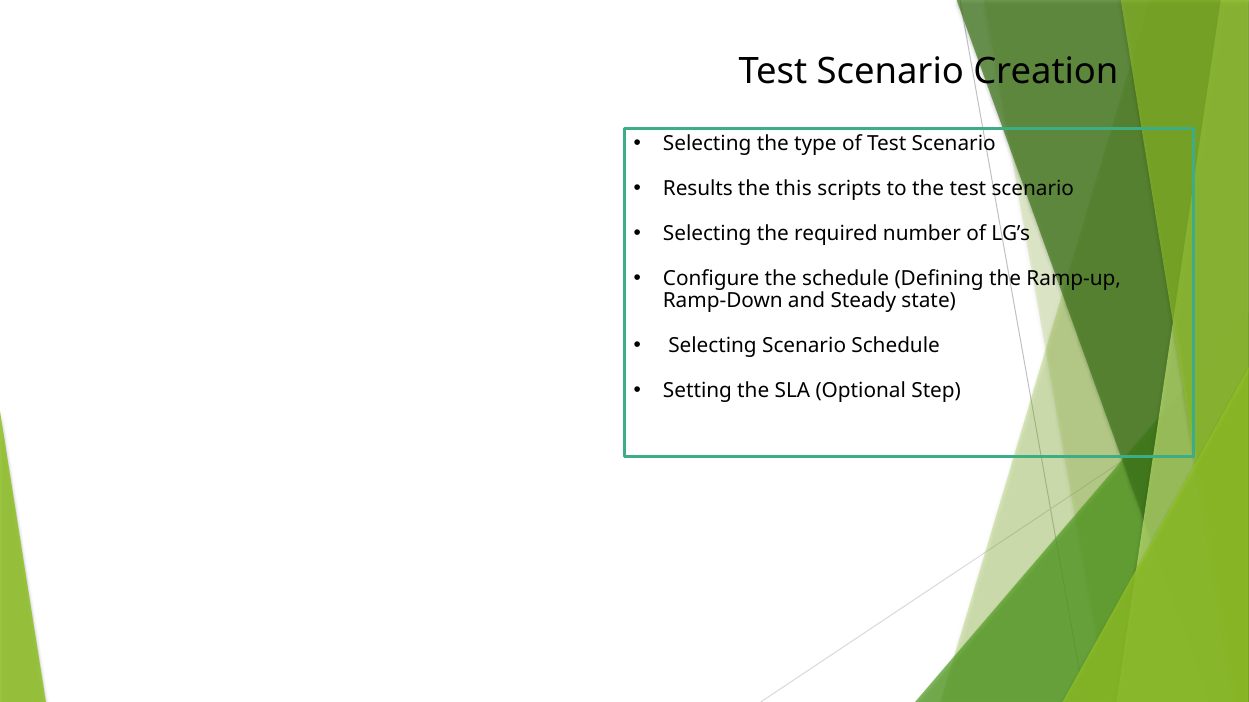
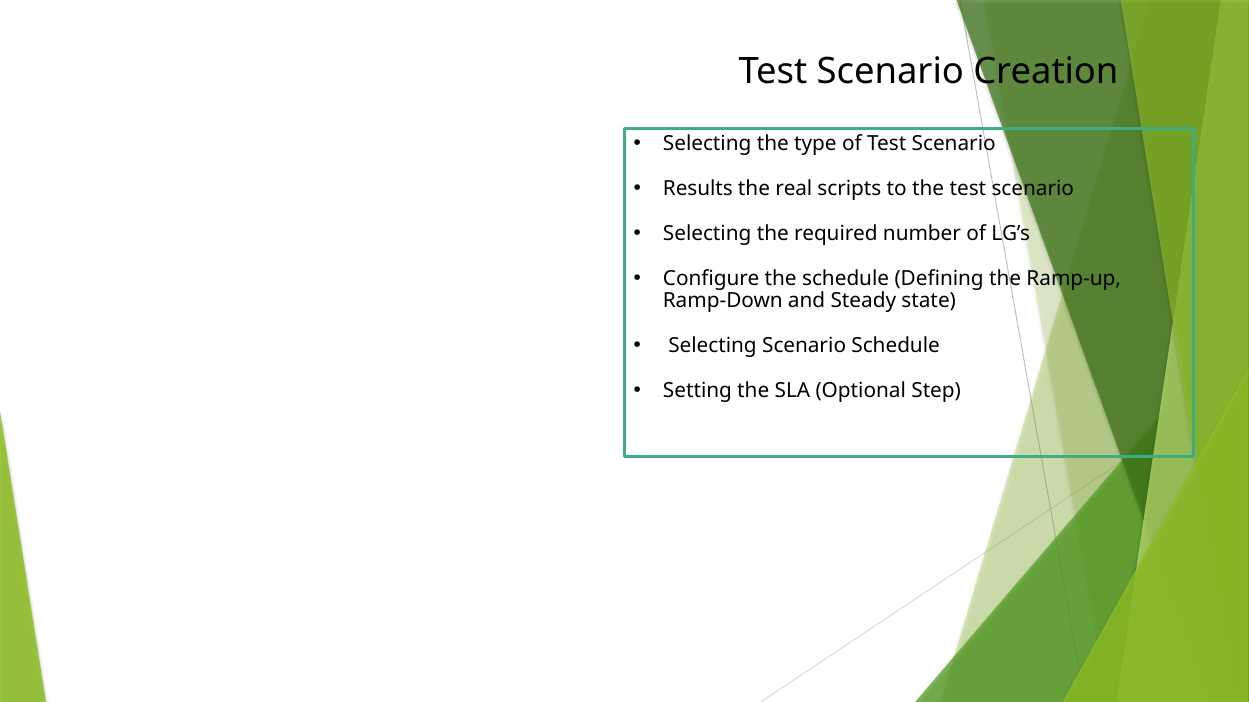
this: this -> real (794, 189)
